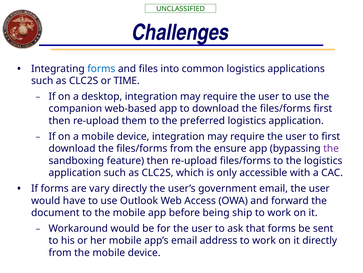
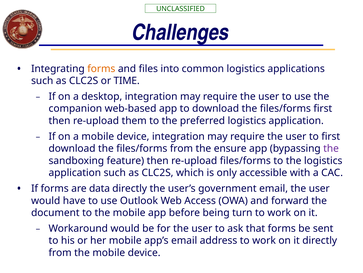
forms colour: blue -> orange (101, 68)
vary: vary -> data (99, 188)
ship: ship -> turn (242, 212)
